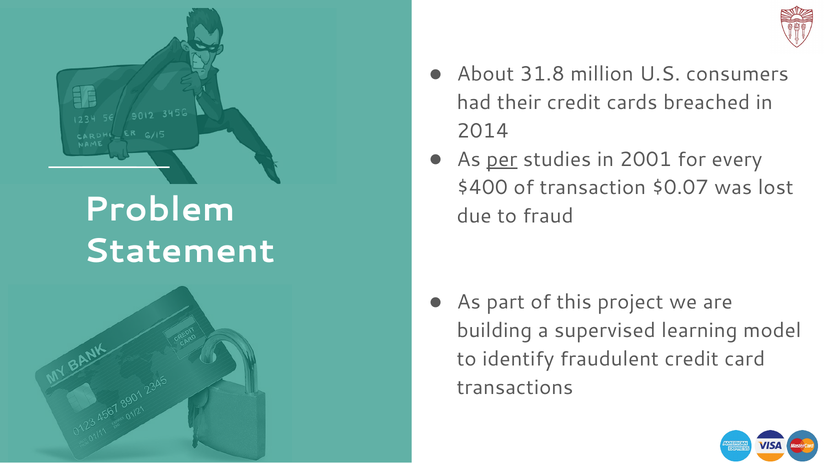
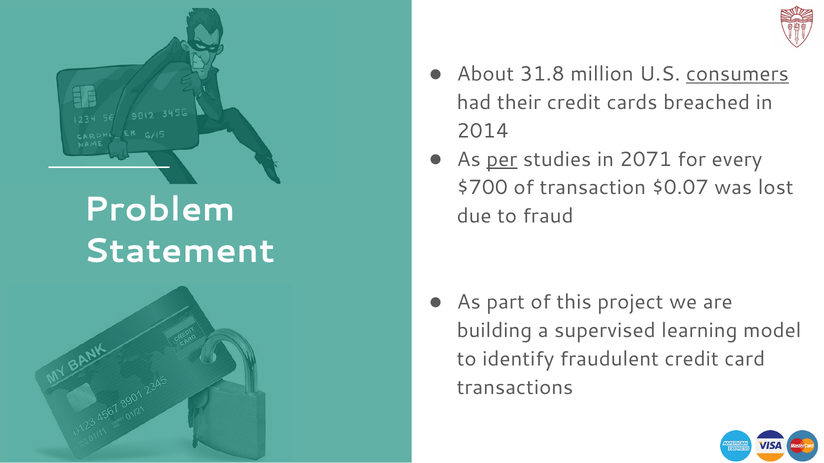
consumers underline: none -> present (737, 74)
2001: 2001 -> 2071 (646, 159)
$400: $400 -> $700 (482, 188)
